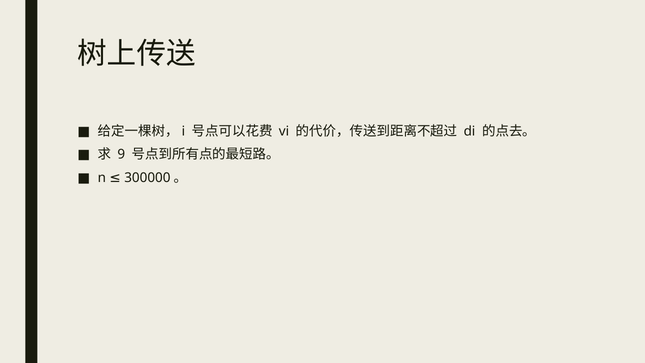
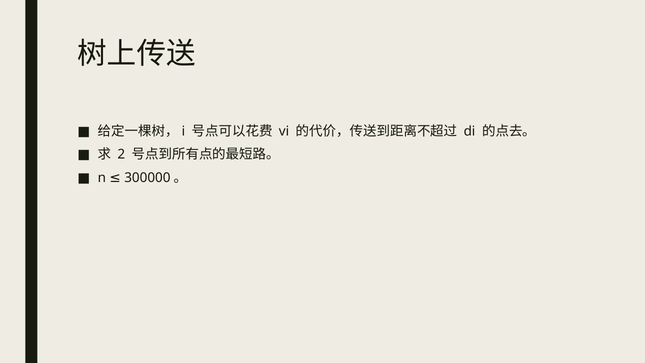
9: 9 -> 2 (121, 154)
